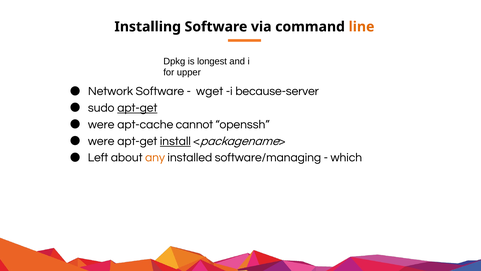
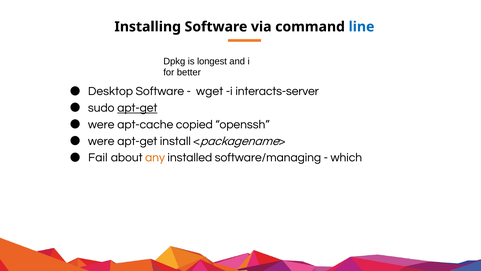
line colour: orange -> blue (361, 27)
upper: upper -> better (189, 72)
Network: Network -> Desktop (110, 91)
because-server: because-server -> interacts-server (277, 91)
cannot: cannot -> copied (194, 124)
install underline: present -> none (175, 141)
Left: Left -> Fail (98, 157)
